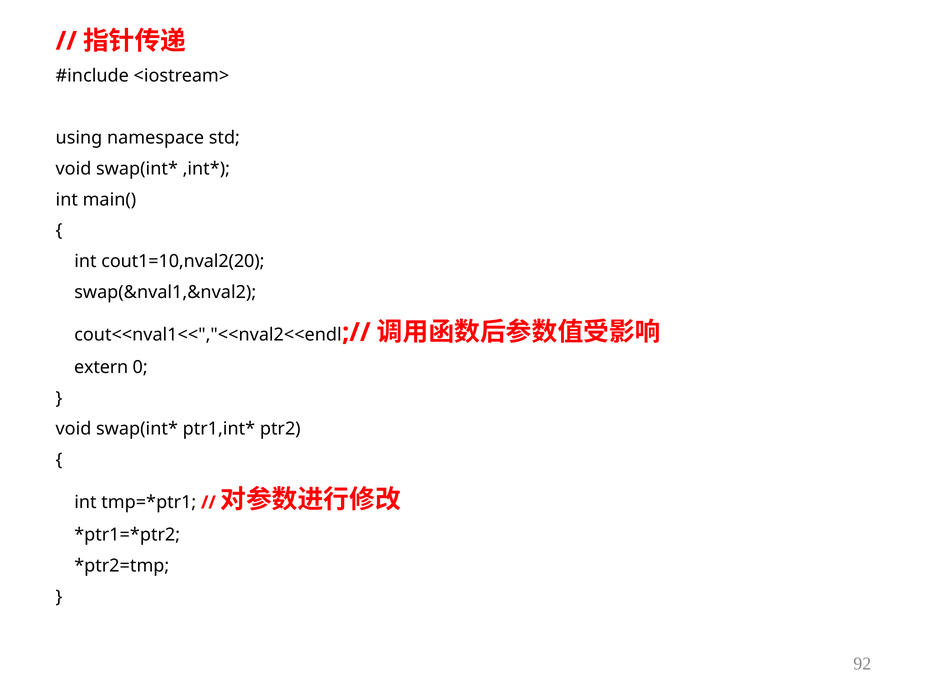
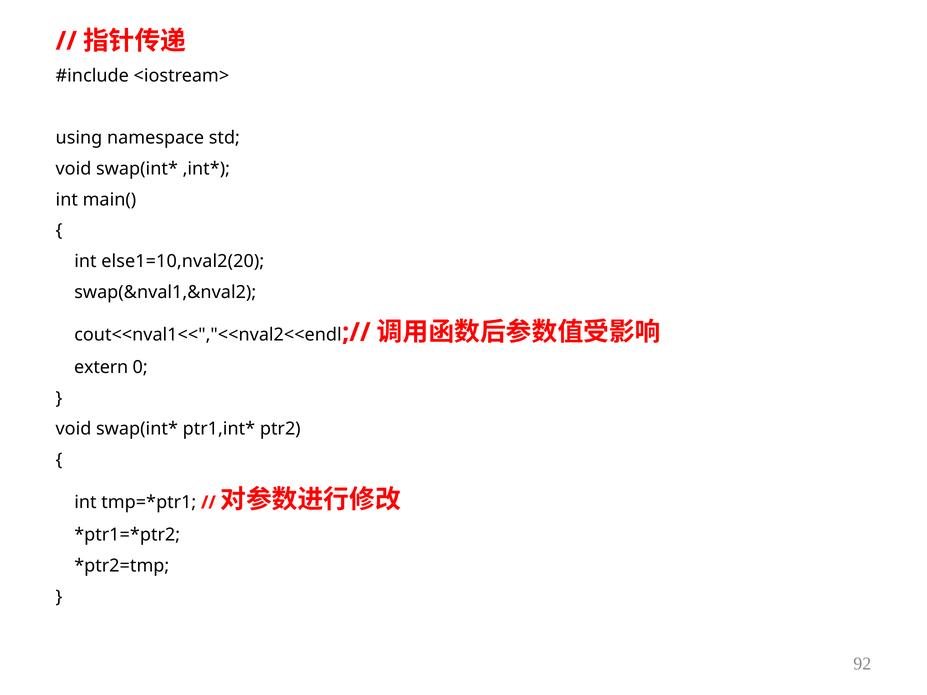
cout1=10,nval2(20: cout1=10,nval2(20 -> else1=10,nval2(20 (183, 261)
